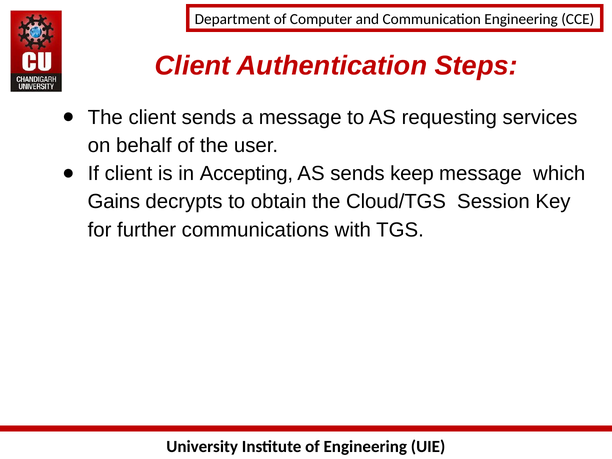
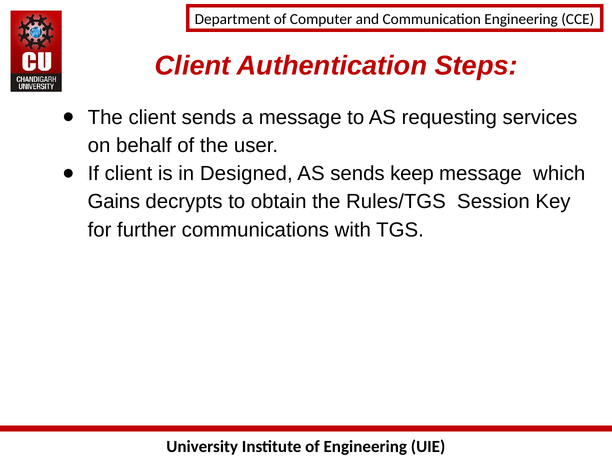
Accepting: Accepting -> Designed (246, 174)
Cloud/TGS: Cloud/TGS -> Rules/TGS (396, 202)
